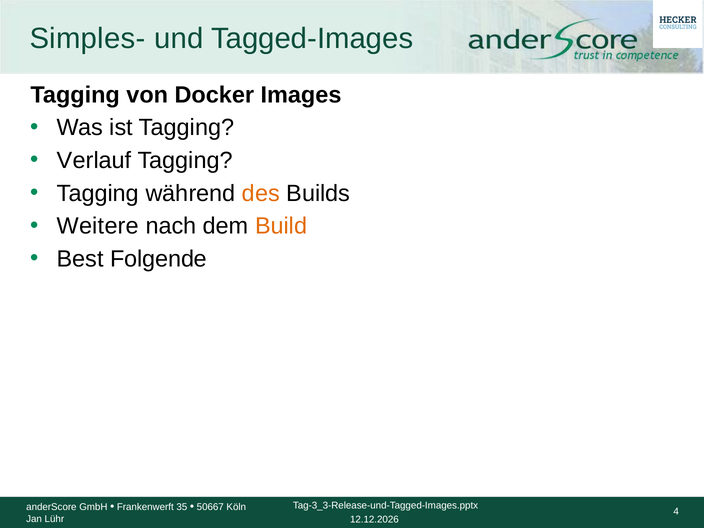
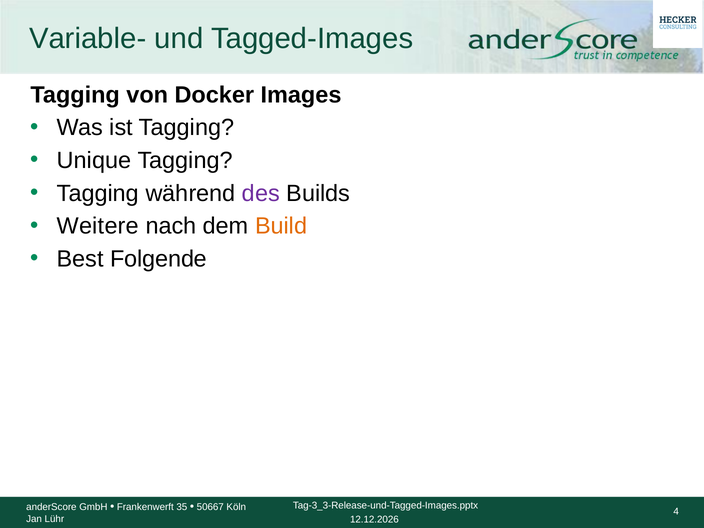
Simples-: Simples- -> Variable- (88, 39)
Verlauf: Verlauf -> Unique (94, 160)
des colour: orange -> purple (261, 193)
